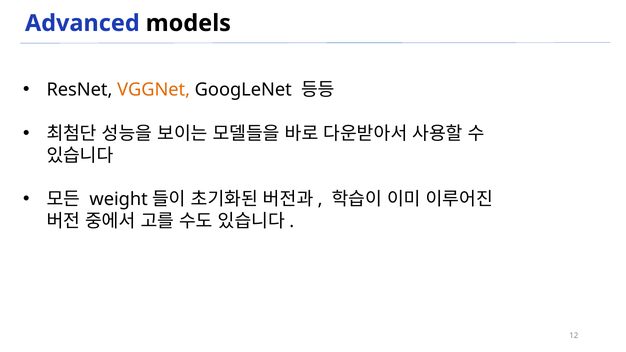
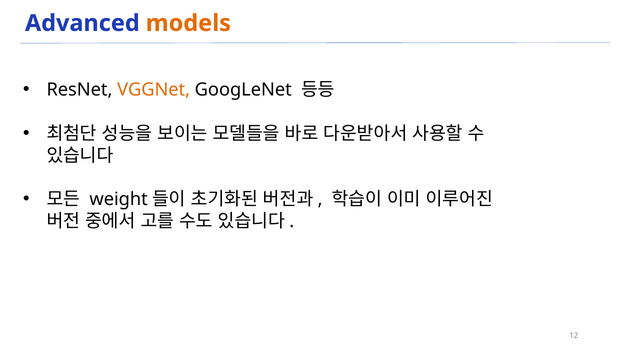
models colour: black -> orange (188, 23)
